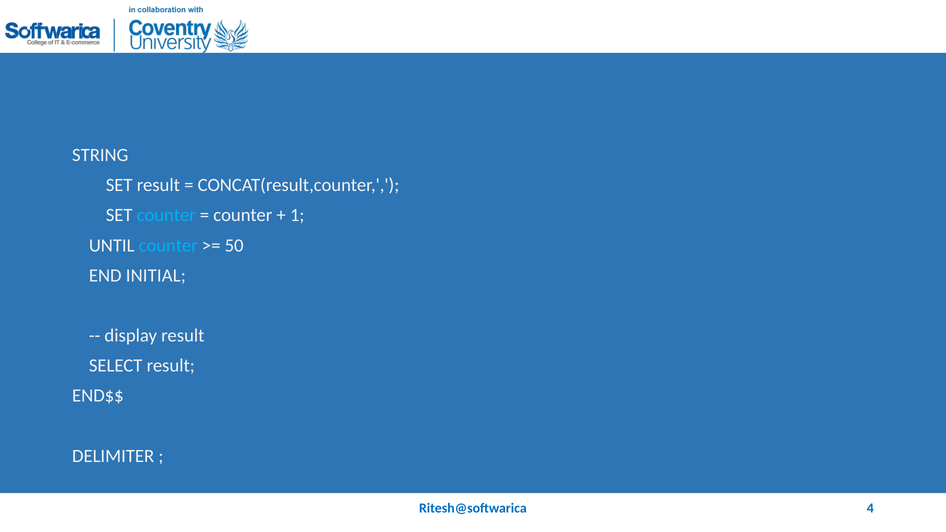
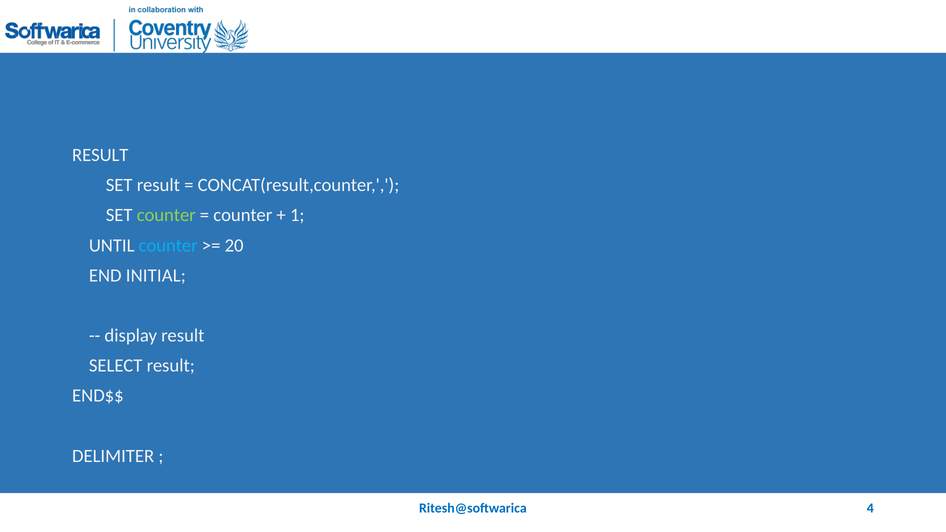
STRING: STRING -> RESULT (100, 155)
counter colour: light blue -> light green (166, 215)
50: 50 -> 20 (234, 245)
